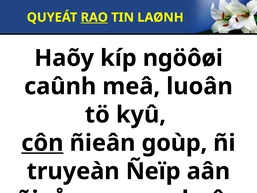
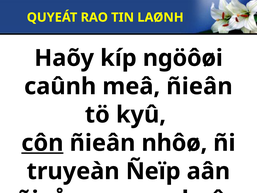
RAO underline: present -> none (94, 17)
meâ luoân: luoân -> ñieân (199, 86)
goùp: goùp -> nhôø (174, 143)
